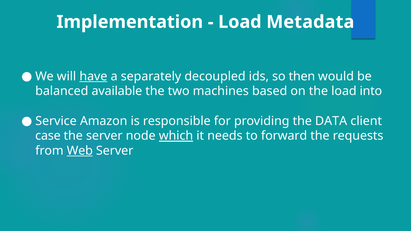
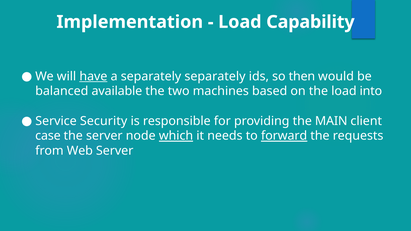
Metadata: Metadata -> Capability (310, 22)
separately decoupled: decoupled -> separately (215, 76)
Amazon: Amazon -> Security (104, 121)
DATA: DATA -> MAIN (331, 121)
forward underline: none -> present (284, 136)
Web underline: present -> none (80, 151)
